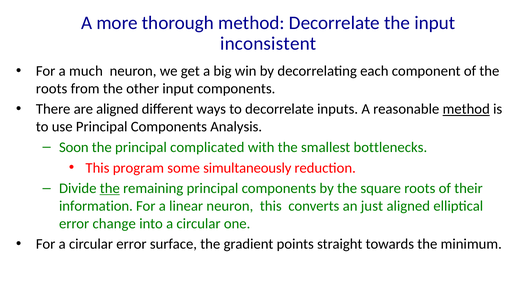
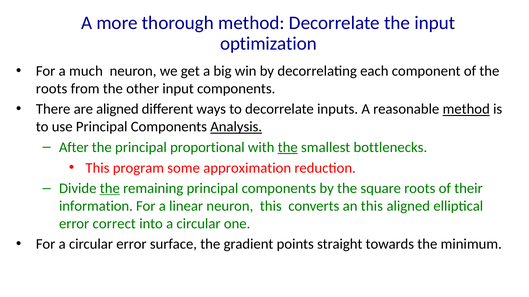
inconsistent: inconsistent -> optimization (268, 44)
Analysis underline: none -> present (236, 127)
Soon: Soon -> After (74, 148)
complicated: complicated -> proportional (207, 148)
the underline: none -> present (288, 148)
simultaneously: simultaneously -> approximation (247, 168)
an just: just -> this (372, 206)
change: change -> correct (114, 224)
